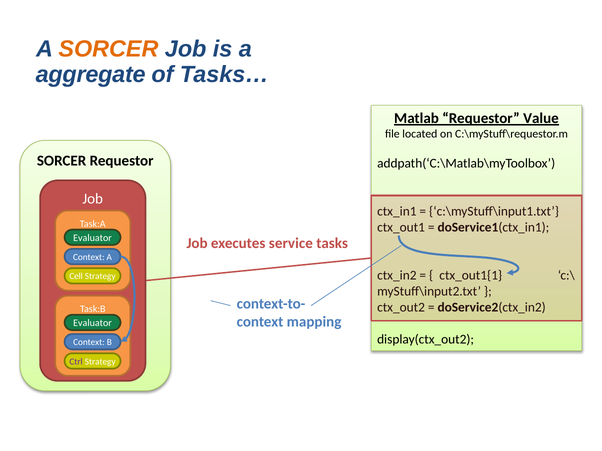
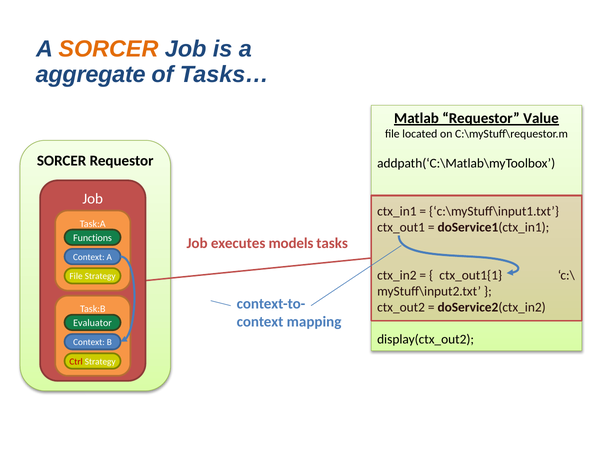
Evaluator: Evaluator -> Functions (93, 238)
service: service -> models (291, 244)
Cell: Cell -> File (76, 277)
Ctrl colour: purple -> red (76, 362)
